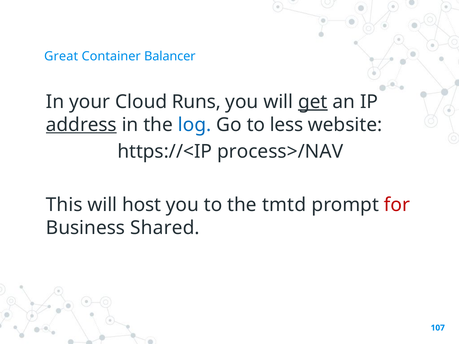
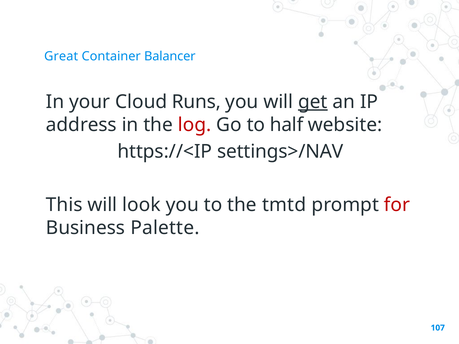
address underline: present -> none (81, 125)
log colour: blue -> red (195, 125)
less: less -> half (287, 125)
process>/NAV: process>/NAV -> settings>/NAV (280, 152)
host: host -> look (141, 205)
Shared: Shared -> Palette (165, 228)
